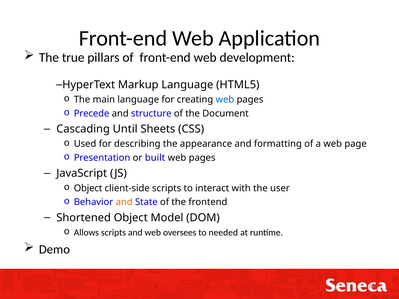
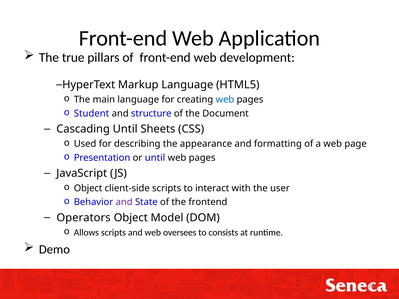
Precede: Precede -> Student (91, 114)
or built: built -> until (155, 158)
and colour: orange -> purple (124, 202)
Shortened: Shortened -> Operators (84, 218)
needed: needed -> consists (223, 233)
